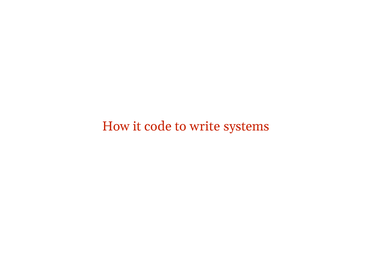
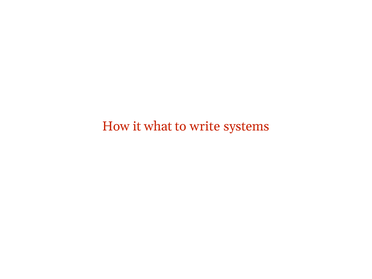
code: code -> what (158, 126)
